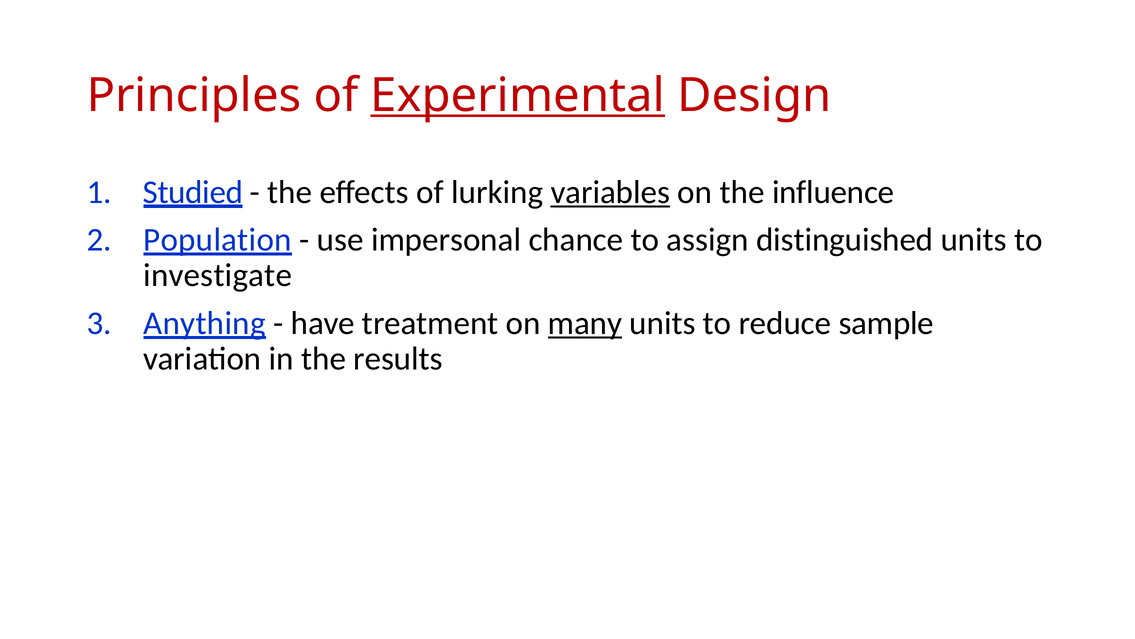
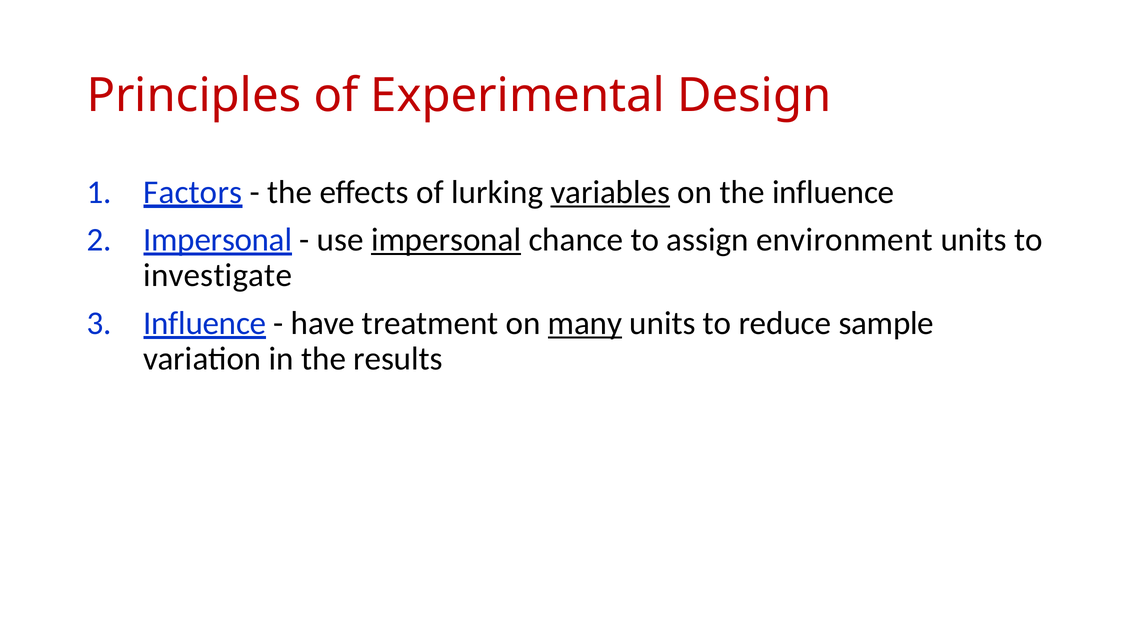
Experimental underline: present -> none (518, 95)
Studied: Studied -> Factors (193, 192)
Population: Population -> Impersonal (218, 239)
impersonal underline: none -> present (446, 239)
distinguished: distinguished -> environment (845, 239)
Anything: Anything -> Influence (205, 323)
